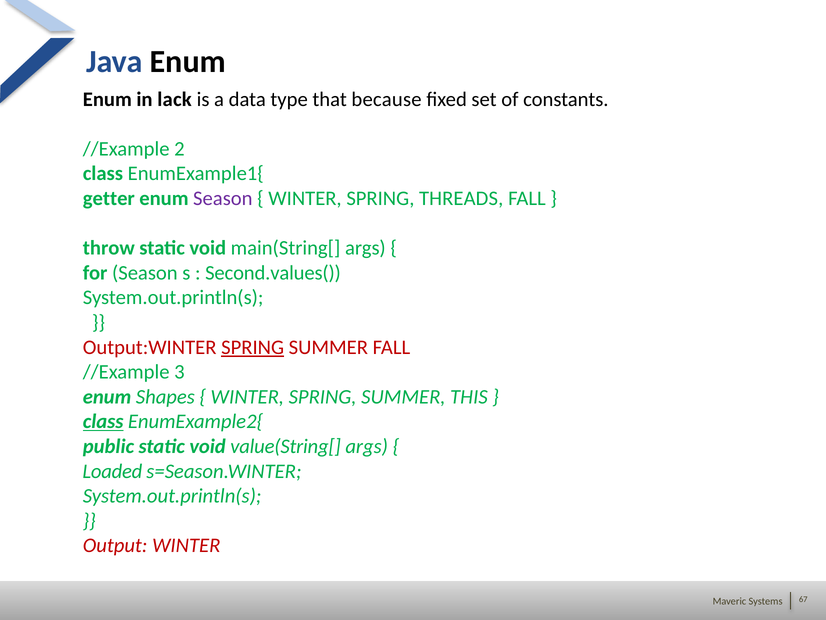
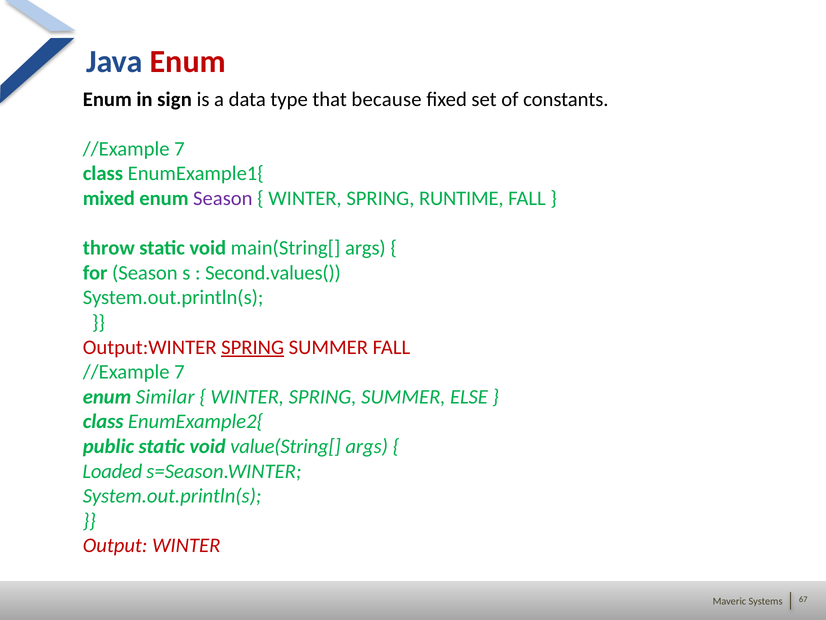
Enum colour: black -> red (188, 62)
lack: lack -> sign (175, 99)
2: 2 -> 7 (179, 149)
getter: getter -> mixed (109, 198)
THREADS: THREADS -> RUNTIME (461, 198)
3: 3 -> 7 (179, 372)
Shapes: Shapes -> Similar (165, 397)
THIS: THIS -> ELSE (469, 397)
class underline: present -> none (103, 421)
